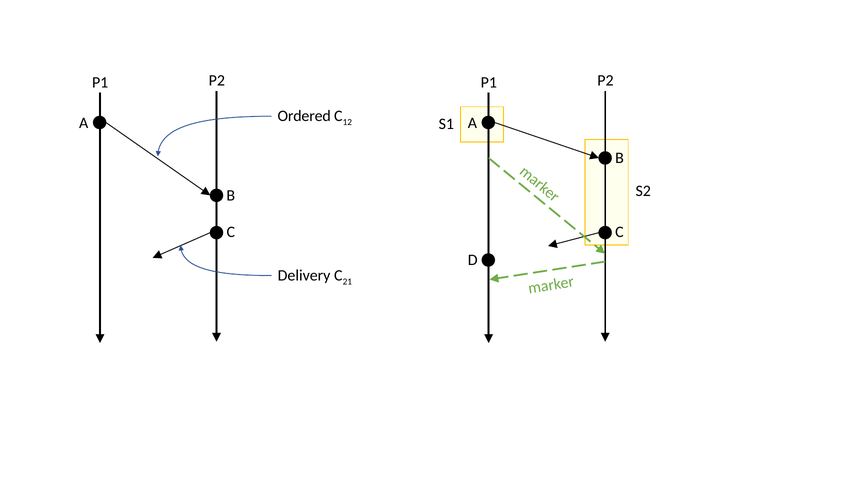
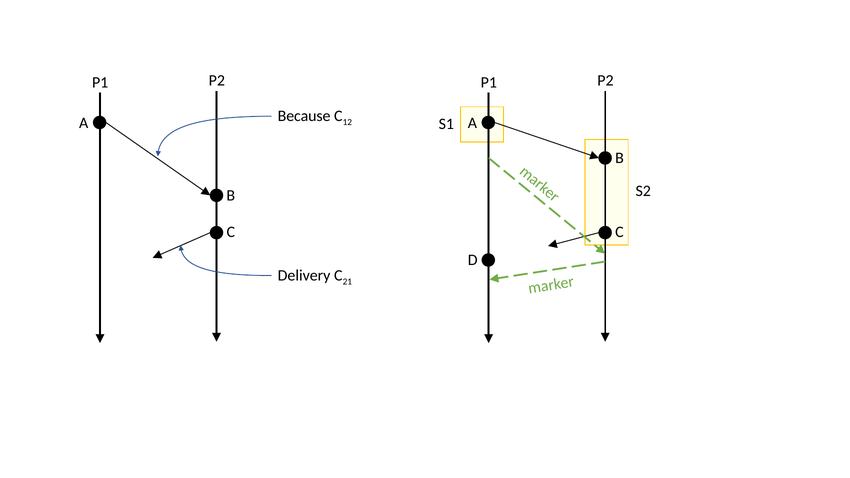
Ordered: Ordered -> Because (304, 116)
